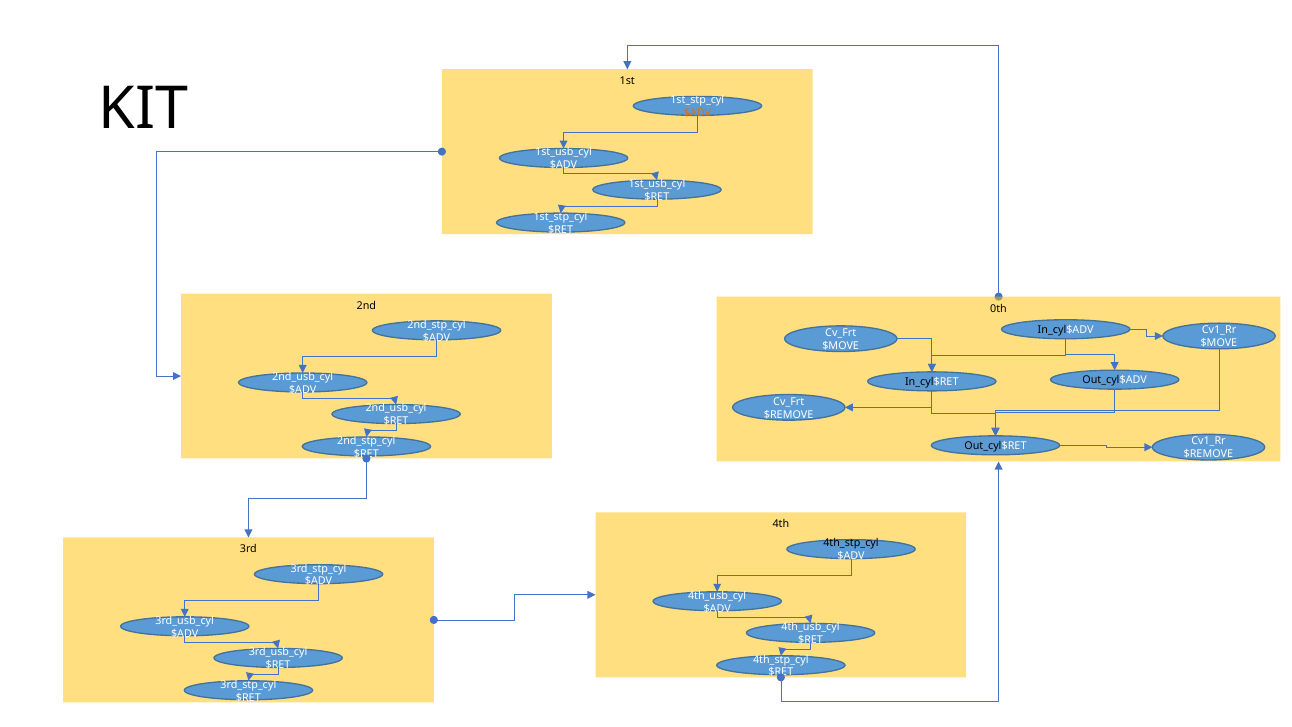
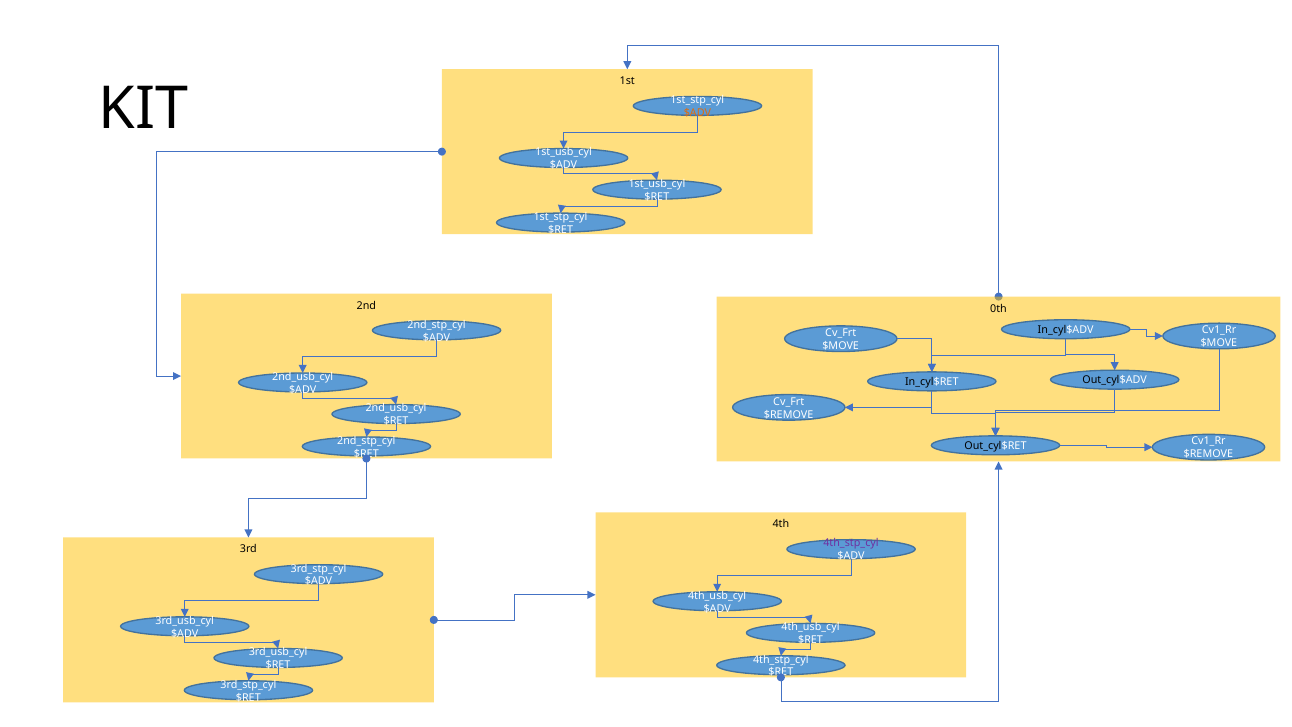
4th_stp_cyl colour: black -> purple (851, 543)
